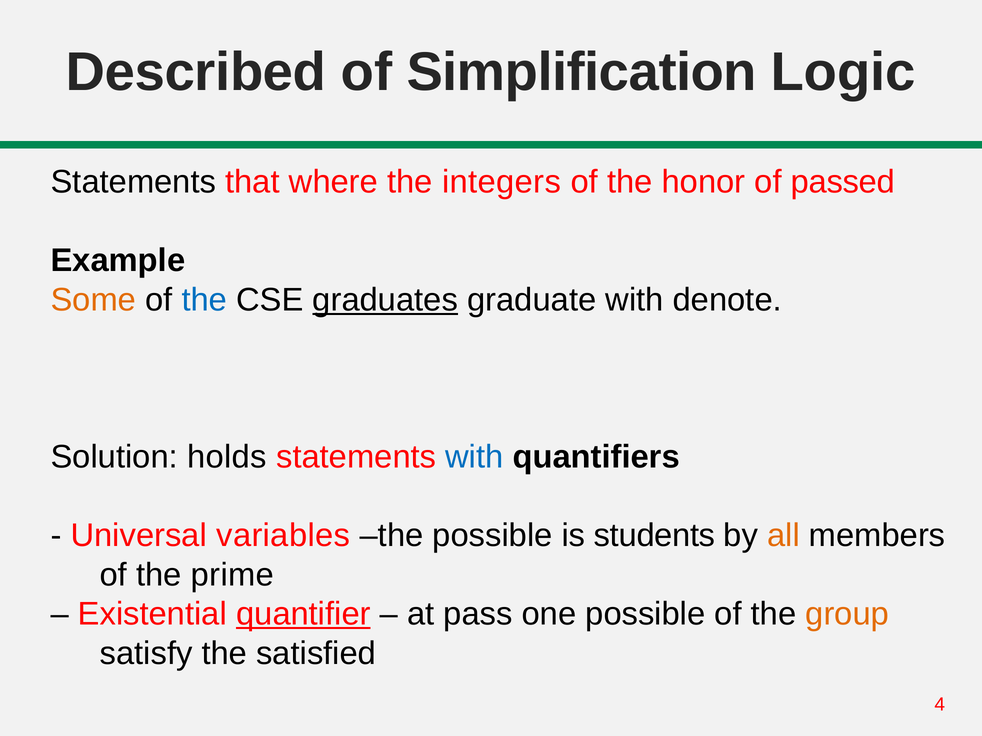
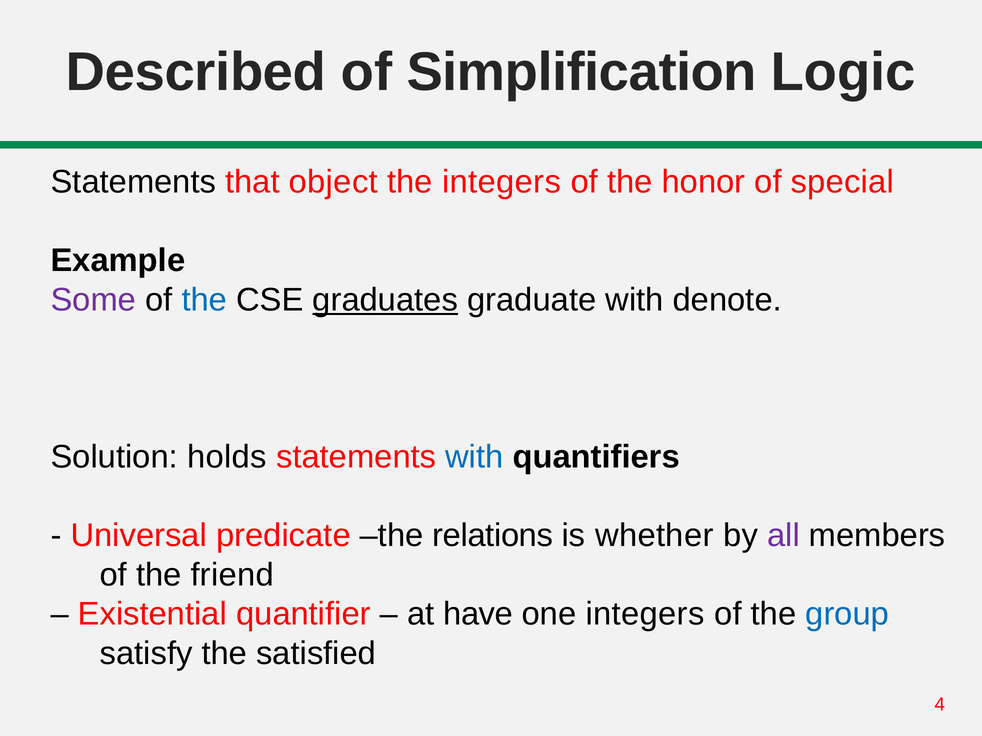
where: where -> object (333, 182)
passed: passed -> special (843, 182)
Some colour: orange -> purple (93, 300)
variables: variables -> predicate (283, 536)
the possible: possible -> relations (493, 536)
students: students -> whether (654, 536)
all colour: orange -> purple (784, 536)
prime: prime -> friend (232, 575)
quantifier underline: present -> none (303, 614)
pass: pass -> have (478, 614)
one possible: possible -> integers (645, 614)
group colour: orange -> blue (847, 614)
